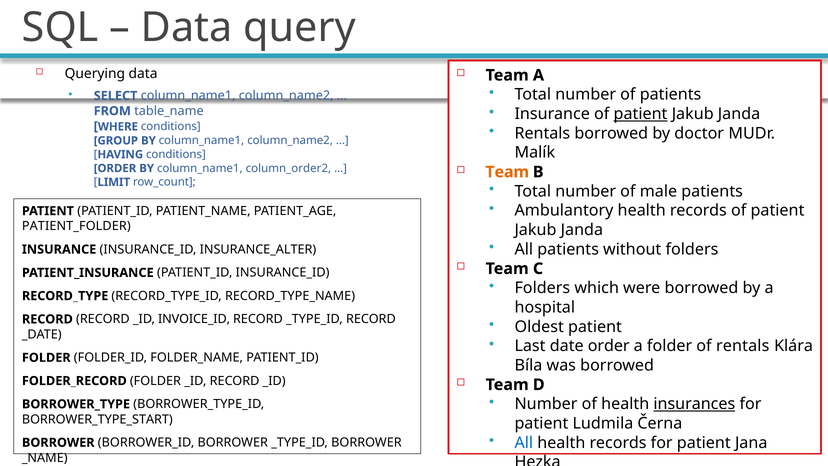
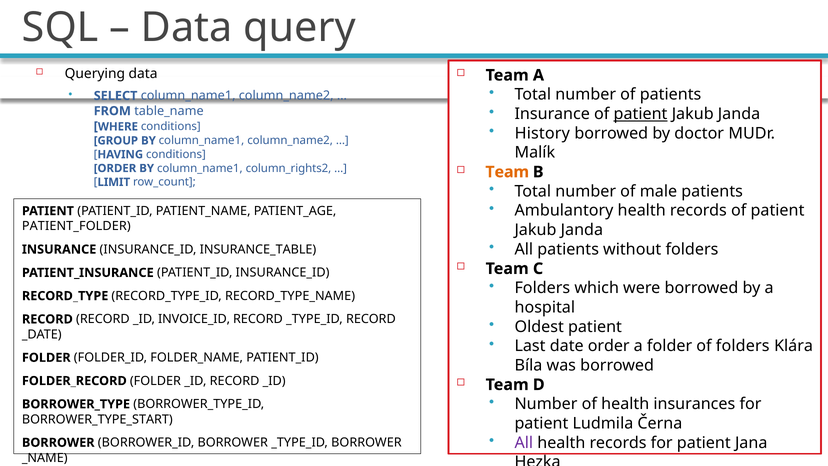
Rentals: Rentals -> History (542, 133)
column_order2: column_order2 -> column_rights2 (288, 168)
INSURANCE_ALTER: INSURANCE_ALTER -> INSURANCE_TABLE (258, 249)
of rentals: rentals -> folders (743, 346)
insurances underline: present -> none (694, 404)
All colour: blue -> purple (524, 443)
